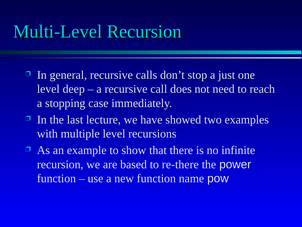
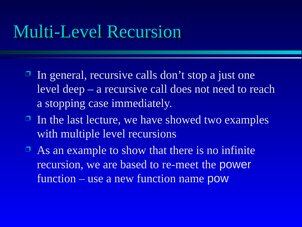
re-there: re-there -> re-meet (180, 164)
